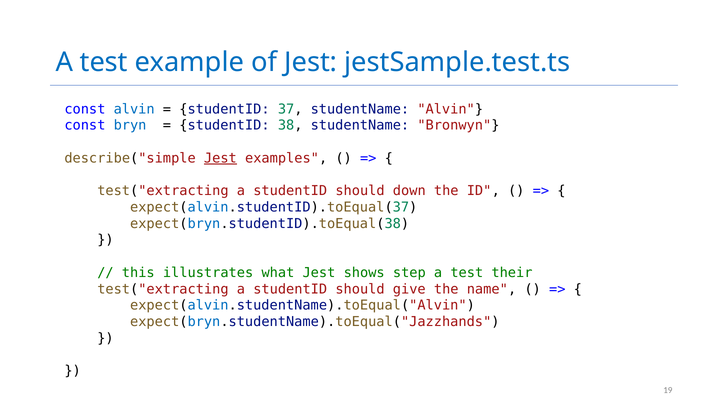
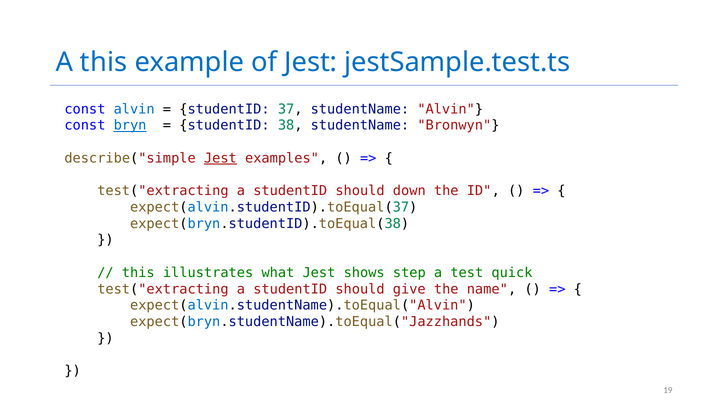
test: test -> this (104, 63)
bryn underline: none -> present (130, 126)
their: their -> quick (512, 273)
